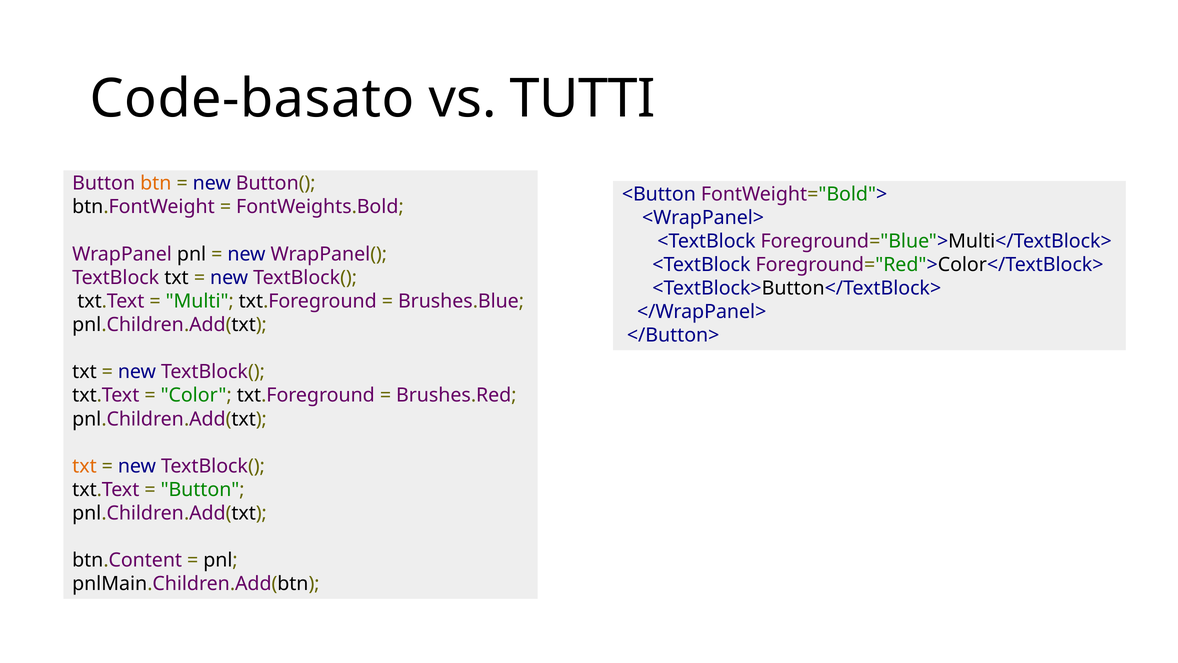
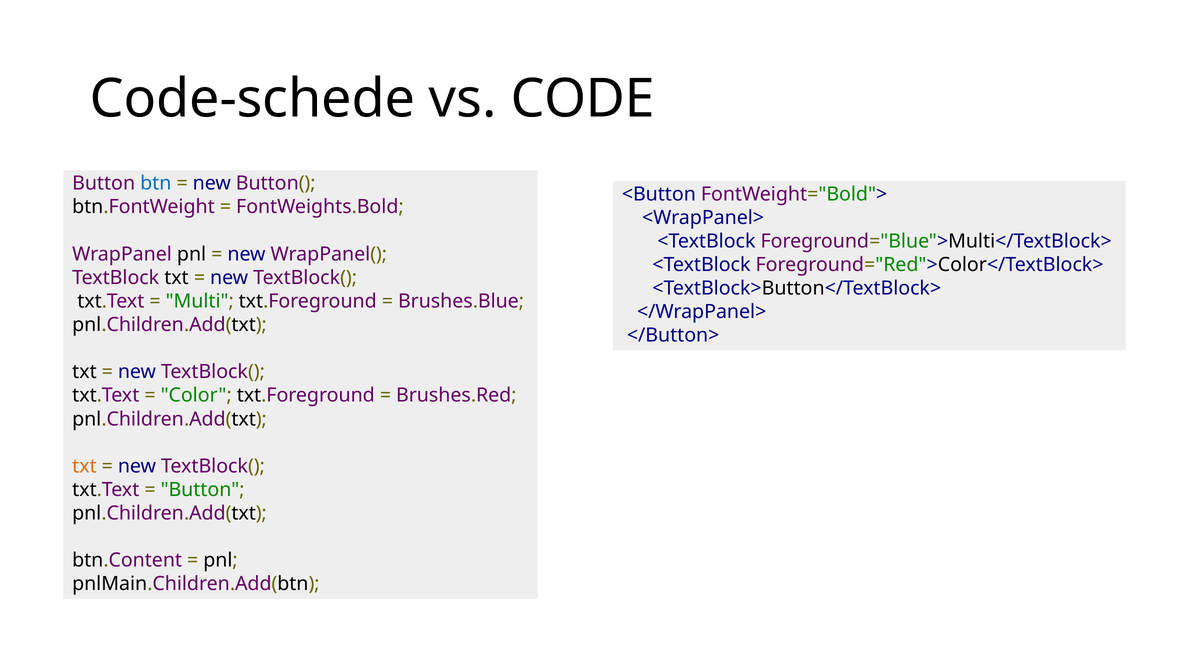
Code-basato: Code-basato -> Code-schede (252, 99)
TUTTI: TUTTI -> CODE (583, 99)
btn colour: orange -> blue (156, 183)
